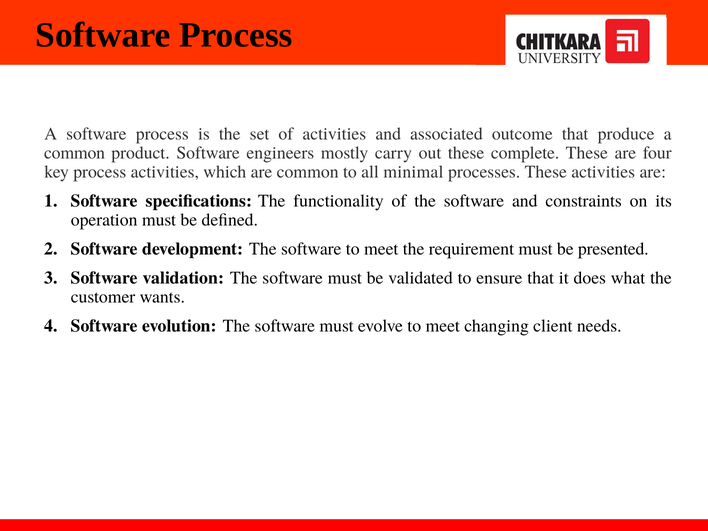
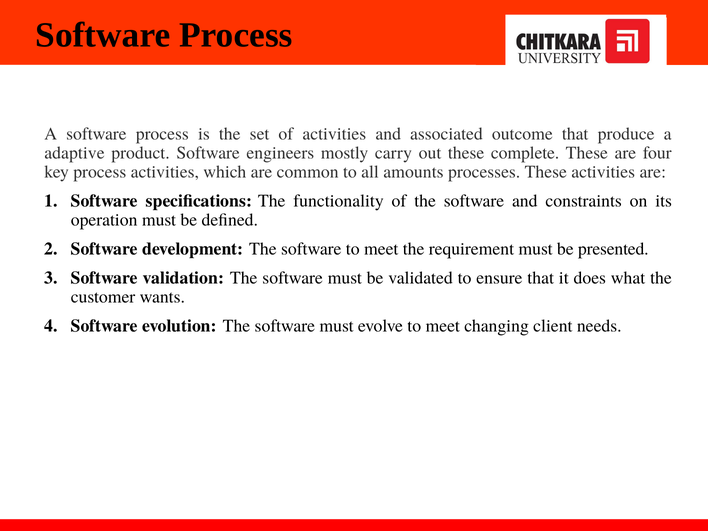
common: common -> adaptive (74, 153)
minimal: minimal -> amounts (413, 172)
